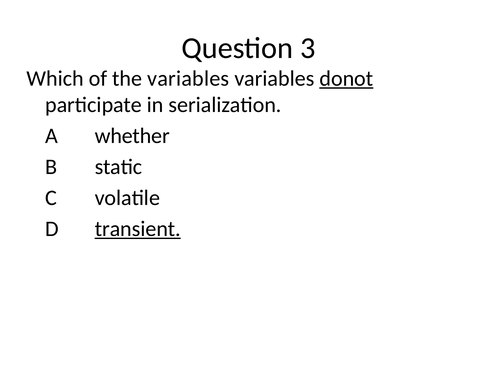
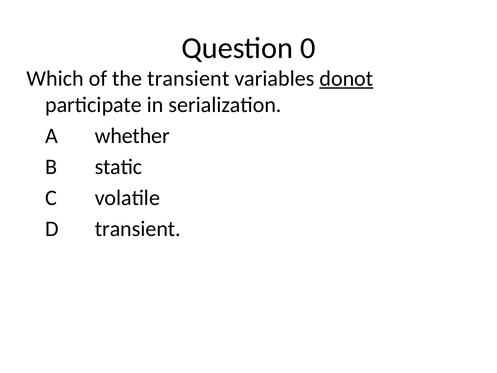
3: 3 -> 0 (308, 48)
the variables: variables -> transient (188, 78)
transient underline: present -> none (138, 229)
